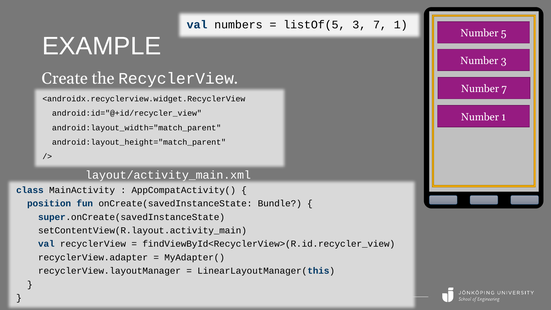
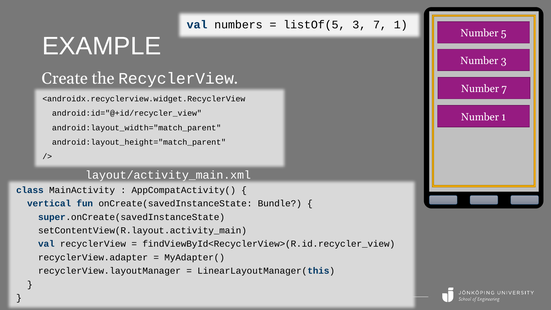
position: position -> vertical (49, 204)
